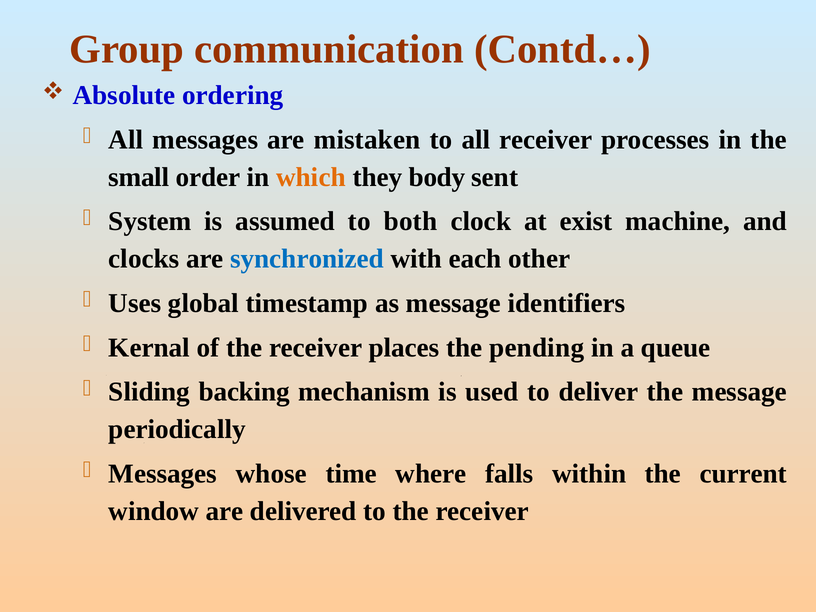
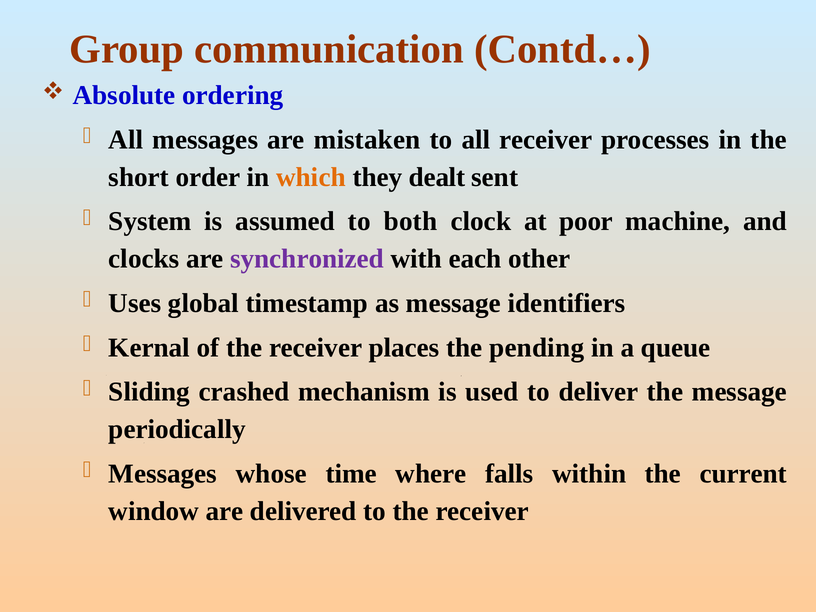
small: small -> short (139, 177)
body: body -> dealt (437, 177)
exist: exist -> poor (586, 221)
synchronized colour: blue -> purple (307, 259)
backing: backing -> crashed (244, 392)
